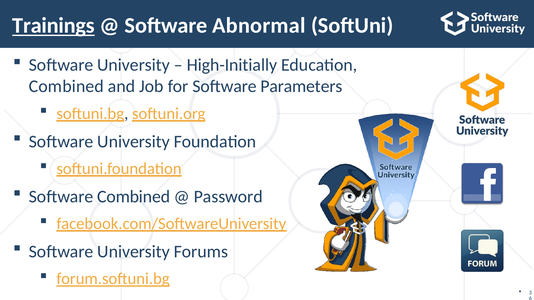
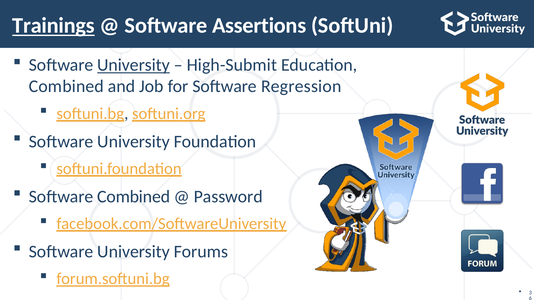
Abnormal: Abnormal -> Assertions (259, 26)
University underline: none -> present (134, 65)
High-Initially: High-Initially -> High-Submit (232, 65)
Parameters: Parameters -> Regression (301, 87)
